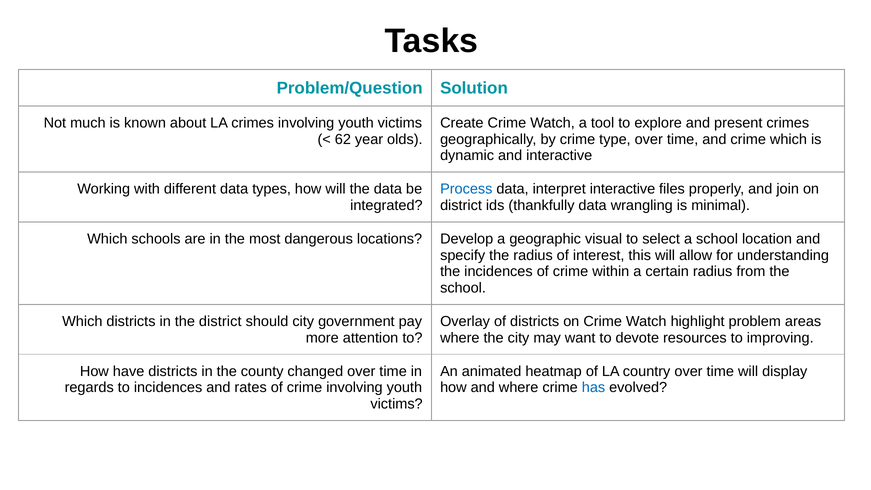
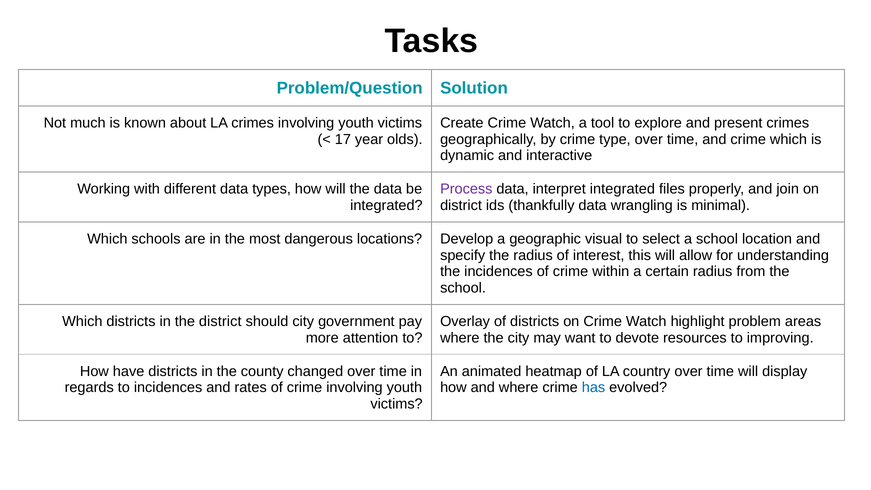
62: 62 -> 17 (343, 139)
Process colour: blue -> purple (466, 189)
interpret interactive: interactive -> integrated (622, 189)
